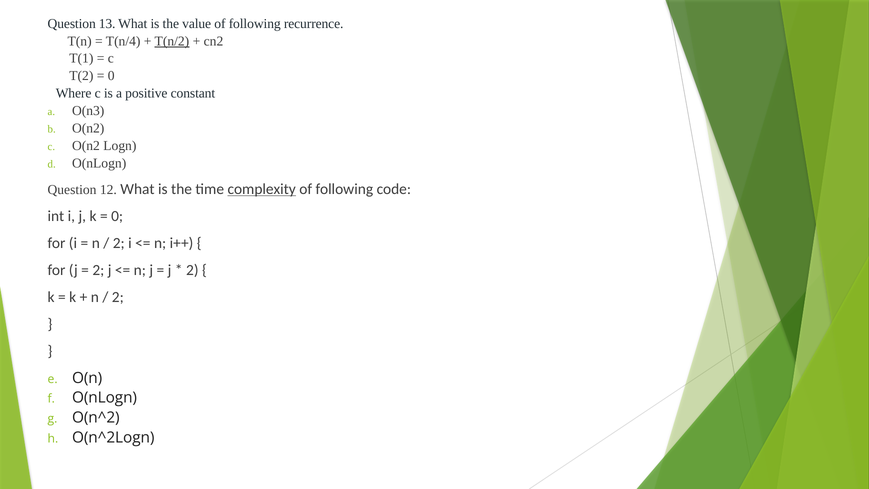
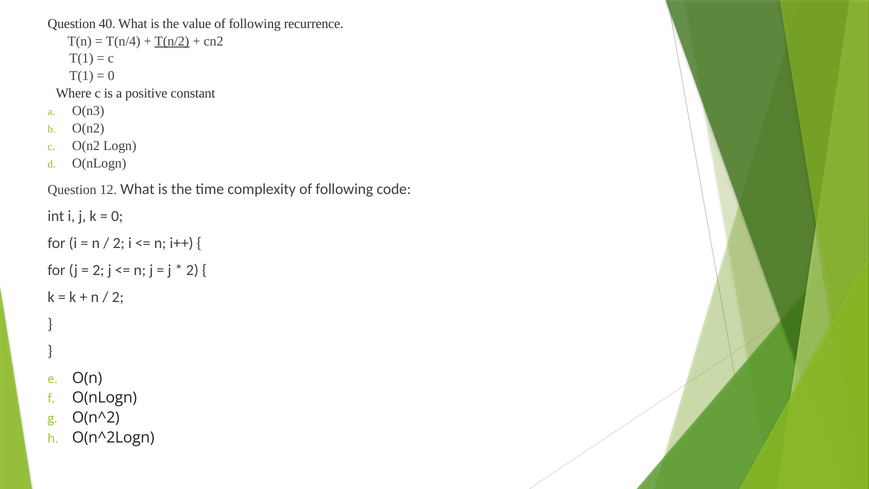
13: 13 -> 40 (107, 24)
T(2: T(2 -> T(1 (81, 76)
complexity underline: present -> none (262, 189)
